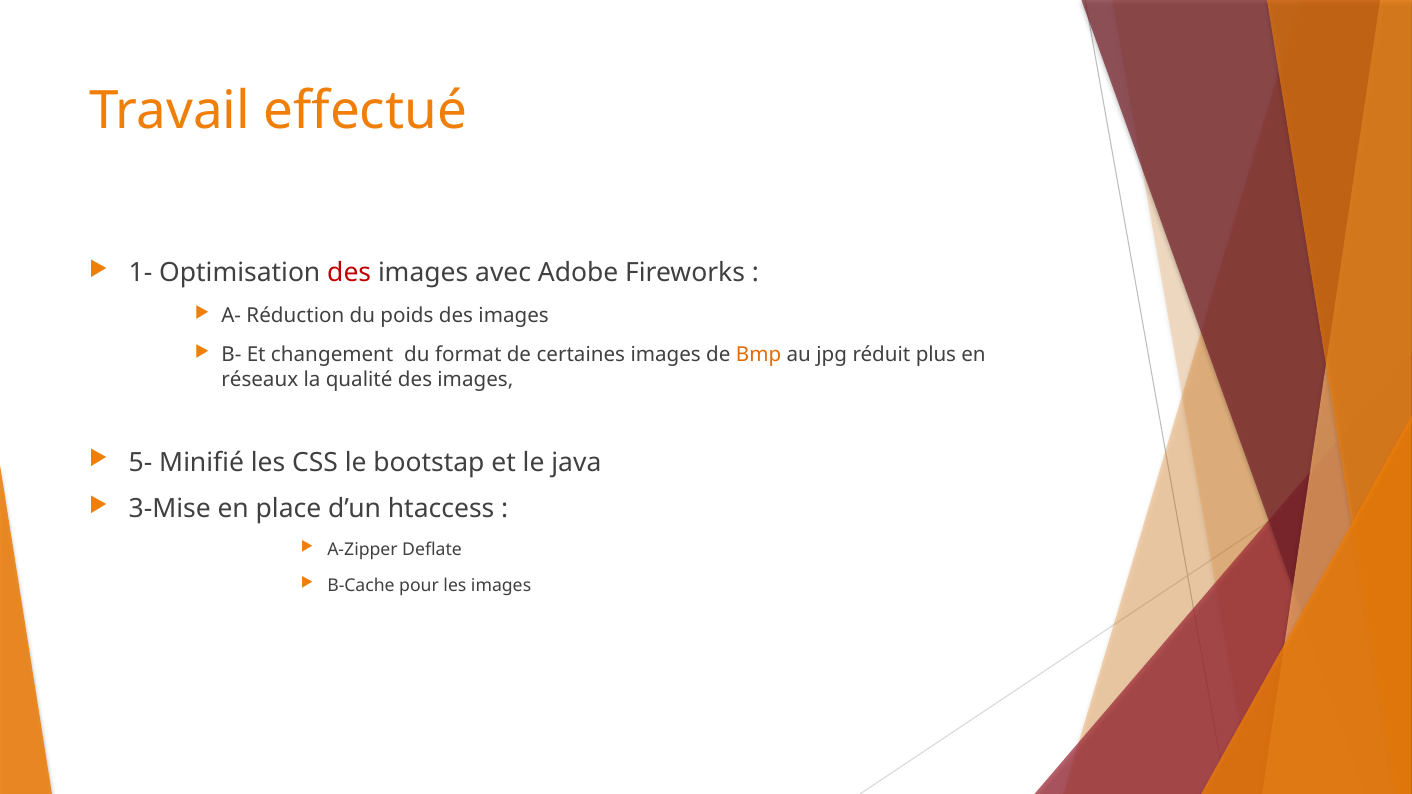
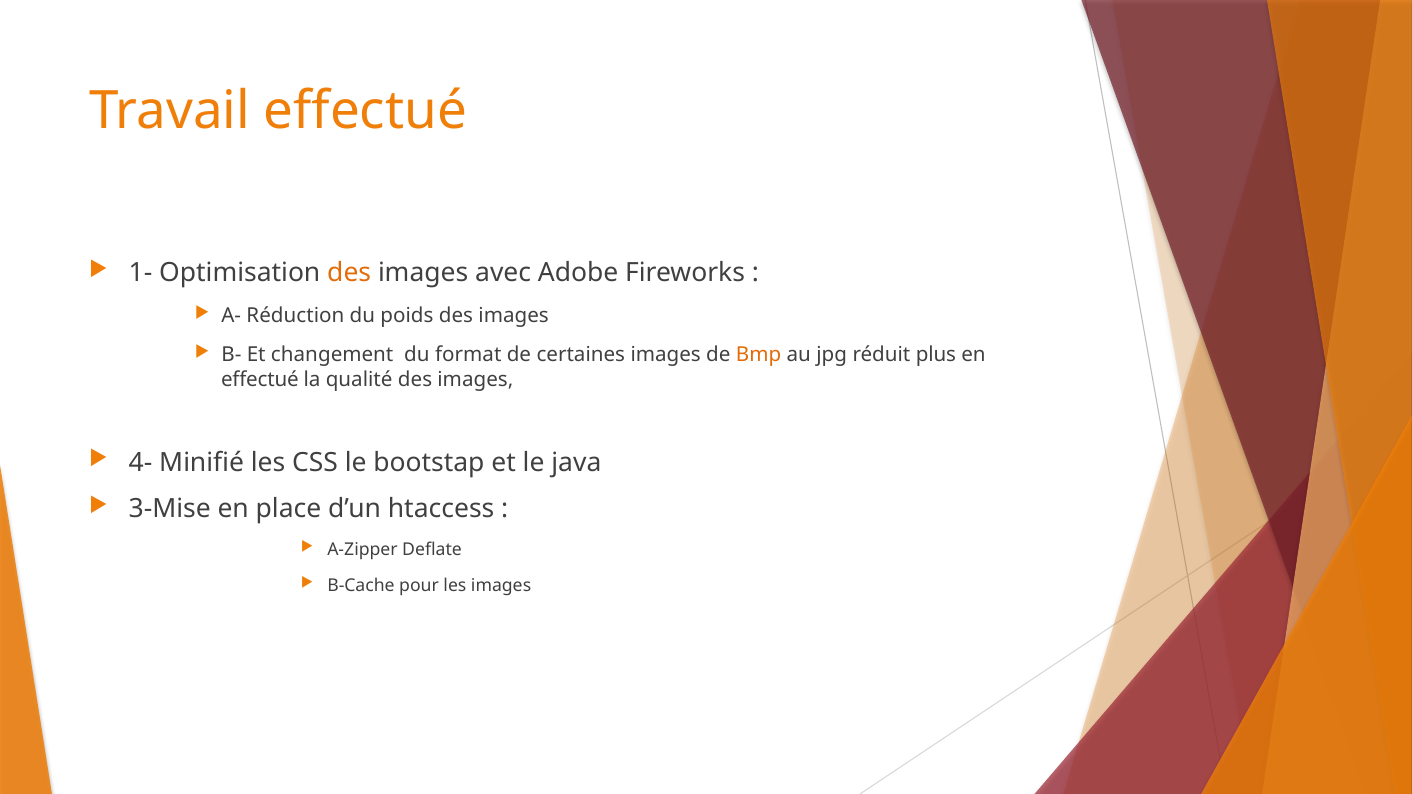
des colour: red -> orange (349, 273)
réseaux: réseaux -> effectué (260, 380)
5-: 5- -> 4- (141, 463)
